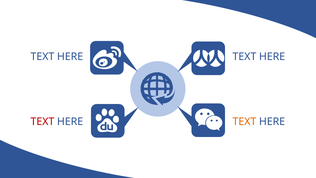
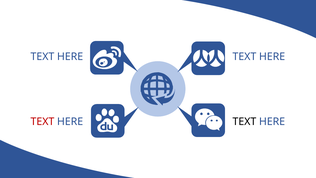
TEXT colour: orange -> black (244, 122)
